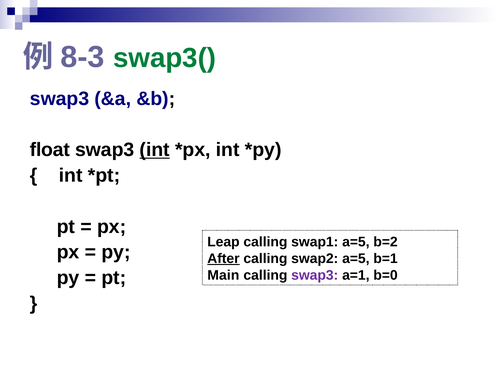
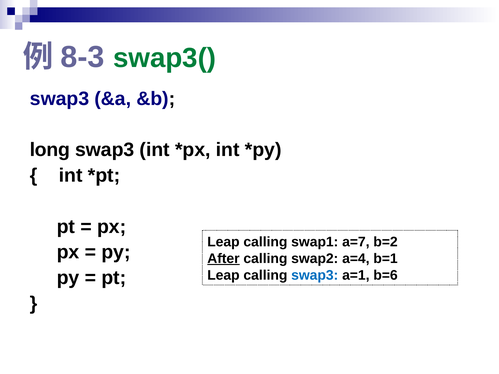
float: float -> long (50, 150)
int underline: present -> none (155, 150)
swap1 a=5: a=5 -> a=7 (356, 242)
swap2 a=5: a=5 -> a=4 (356, 259)
Main: Main -> Leap (223, 275)
swap3 colour: purple -> blue (315, 275)
b=0: b=0 -> b=6 (386, 275)
